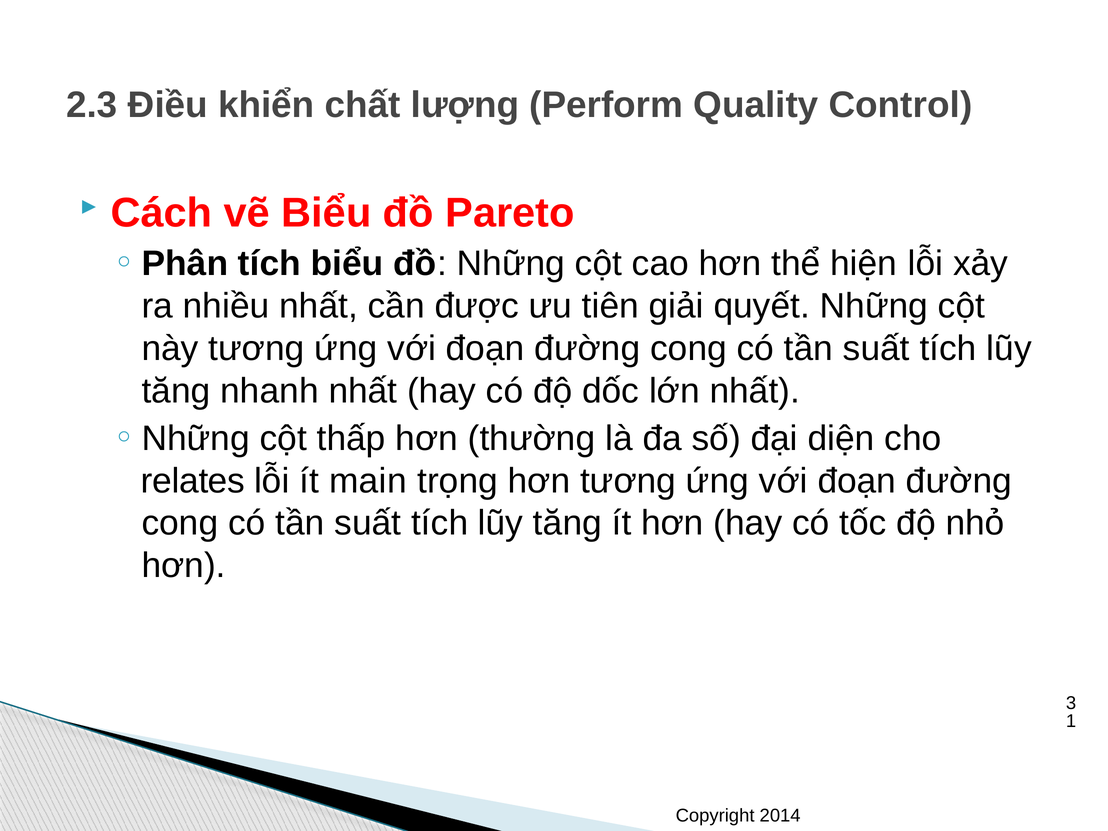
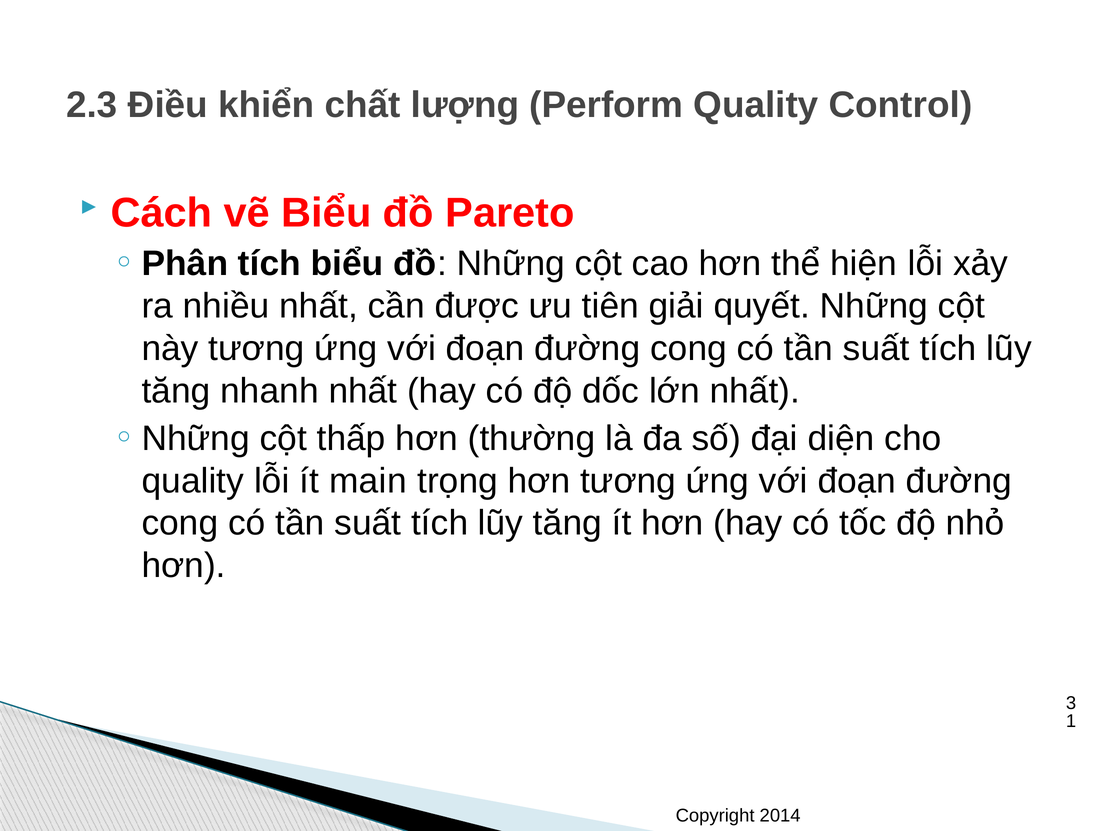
relates: relates -> quality (193, 481)
